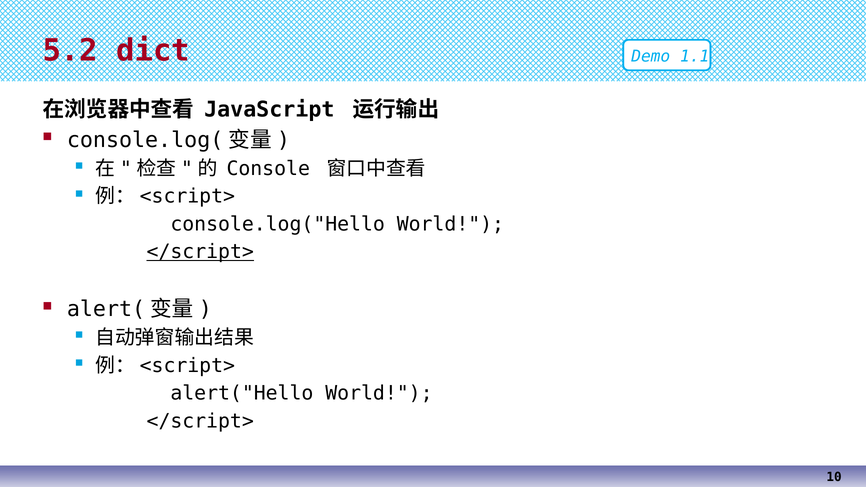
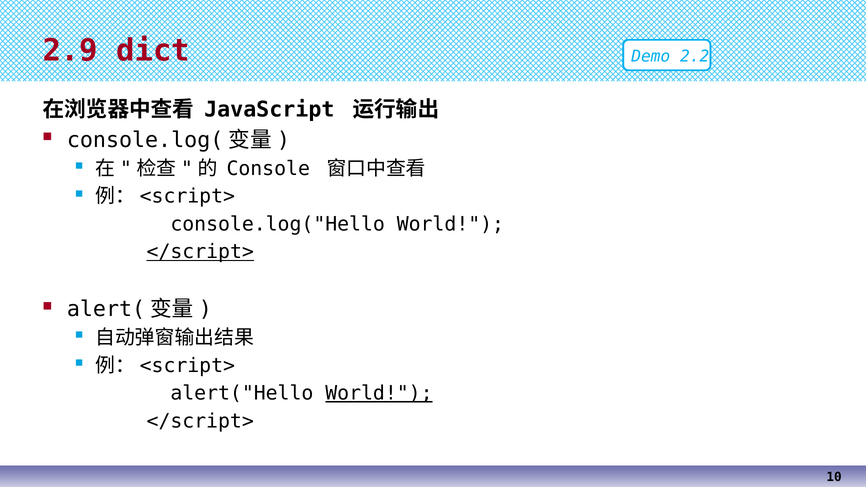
5.2: 5.2 -> 2.9 (70, 51)
1.1: 1.1 -> 2.2 (695, 56)
World underline: none -> present (379, 393)
